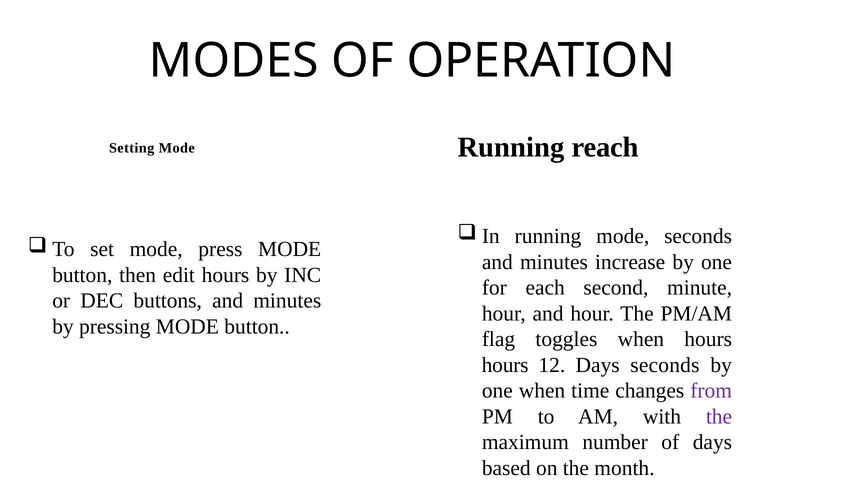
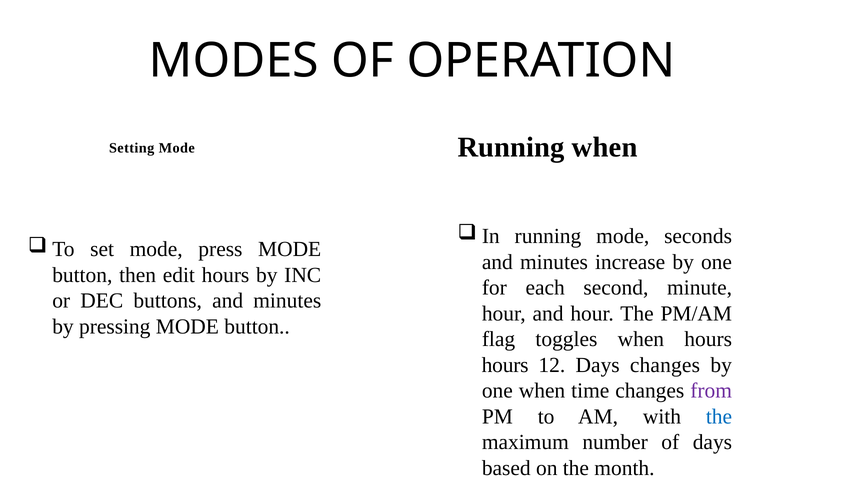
Running reach: reach -> when (605, 147)
Days seconds: seconds -> changes (665, 365)
the colour: purple -> blue (719, 416)
